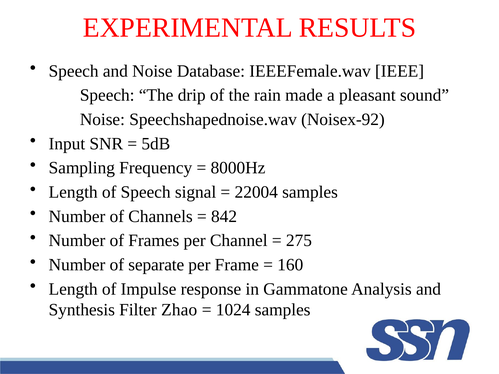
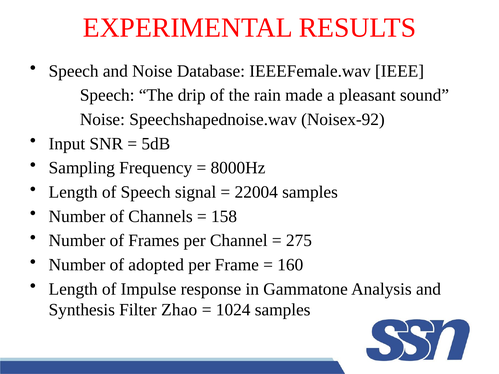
842: 842 -> 158 (224, 217)
separate: separate -> adopted (156, 265)
